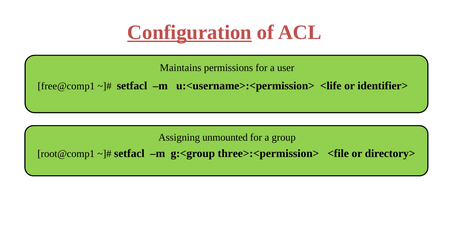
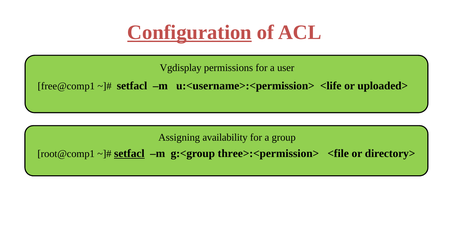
Maintains: Maintains -> Vgdisplay (181, 68)
identifier>: identifier> -> uploaded> (383, 86)
unmounted: unmounted -> availability (225, 138)
setfacl underline: none -> present (129, 154)
